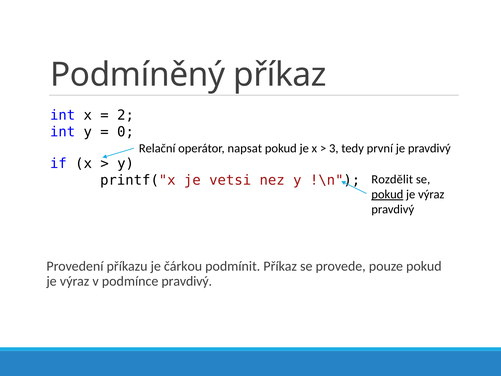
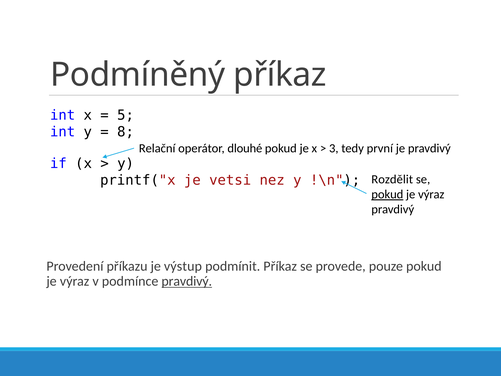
2: 2 -> 5 (125, 115)
0: 0 -> 8 (125, 132)
napsat: napsat -> dlouhé (245, 148)
čárkou: čárkou -> výstup (183, 266)
pravdivý underline: none -> present (187, 281)
